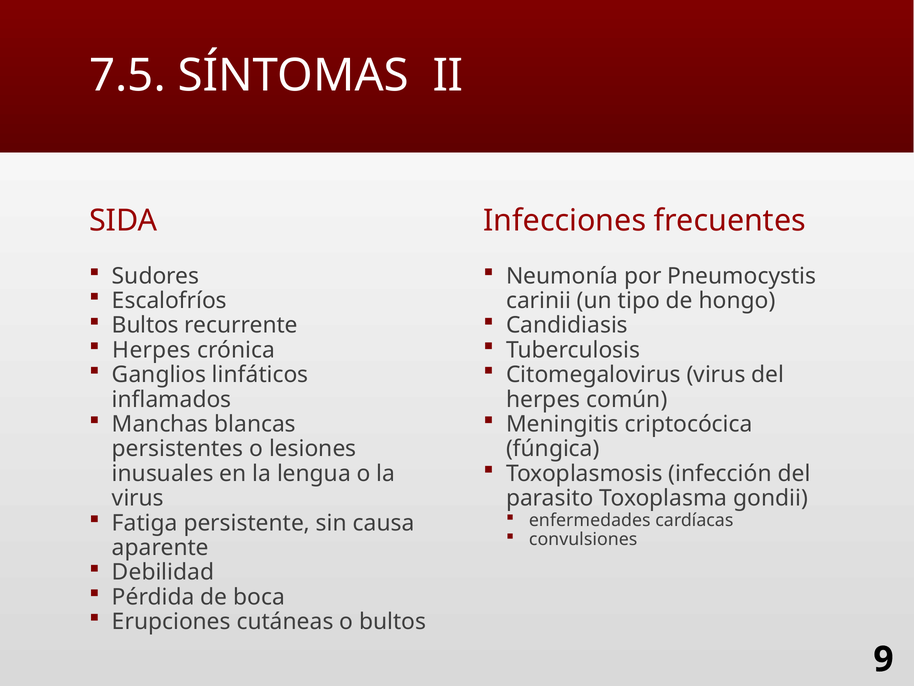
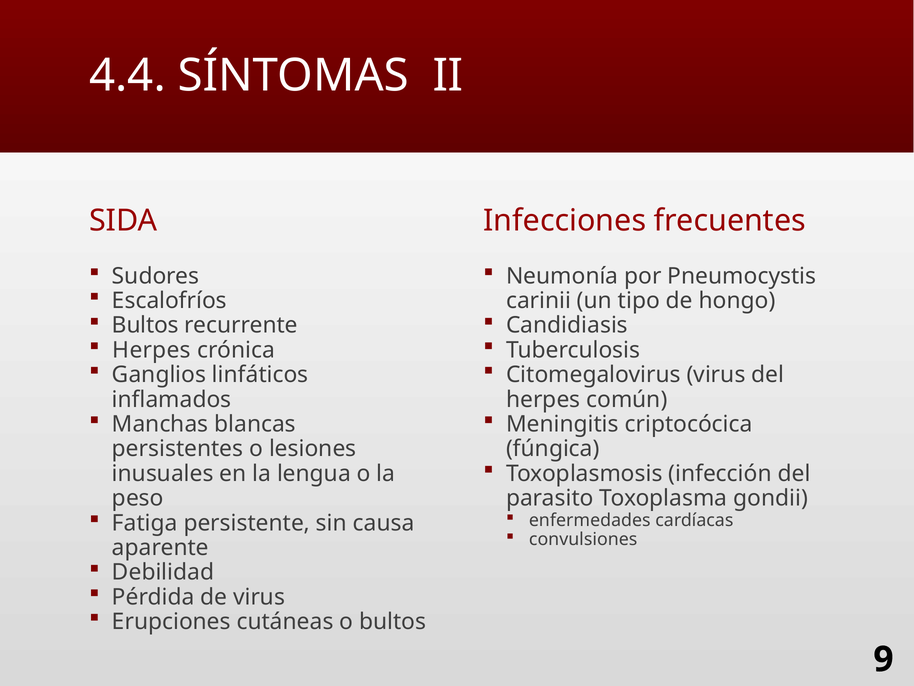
7.5: 7.5 -> 4.4 (127, 76)
virus: virus -> peso (138, 498)
de boca: boca -> virus (259, 597)
